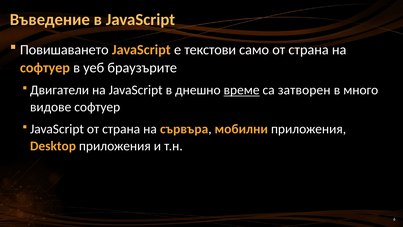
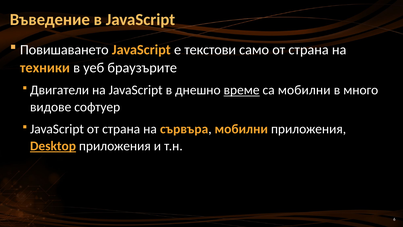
софтуер: софтуер -> техники (45, 68)
са затворен: затворен -> мобилни (304, 90)
Desktop underline: none -> present (53, 146)
